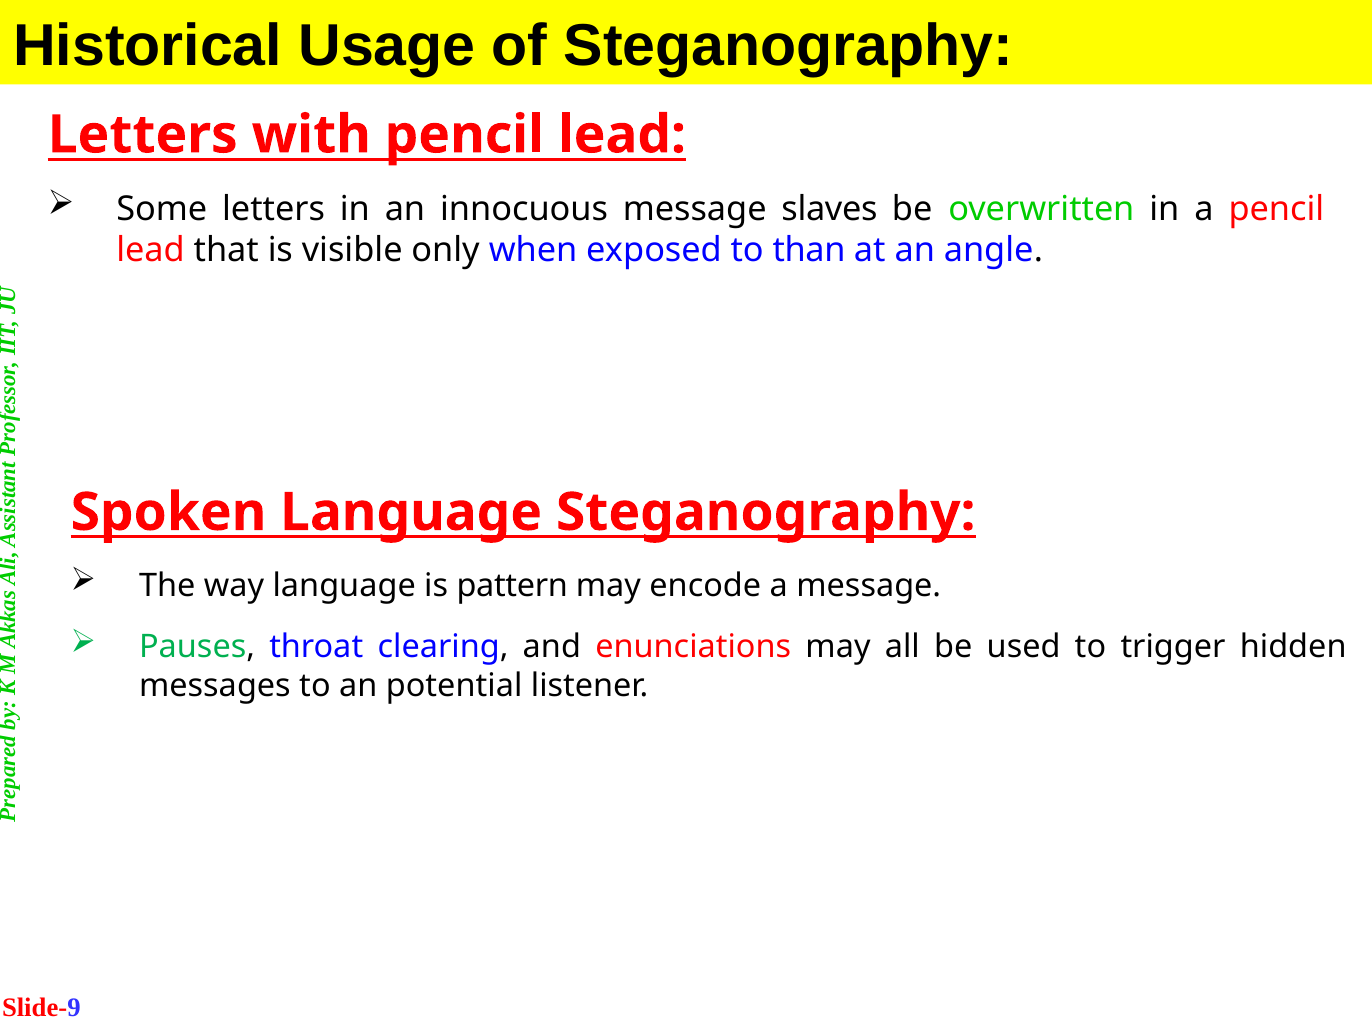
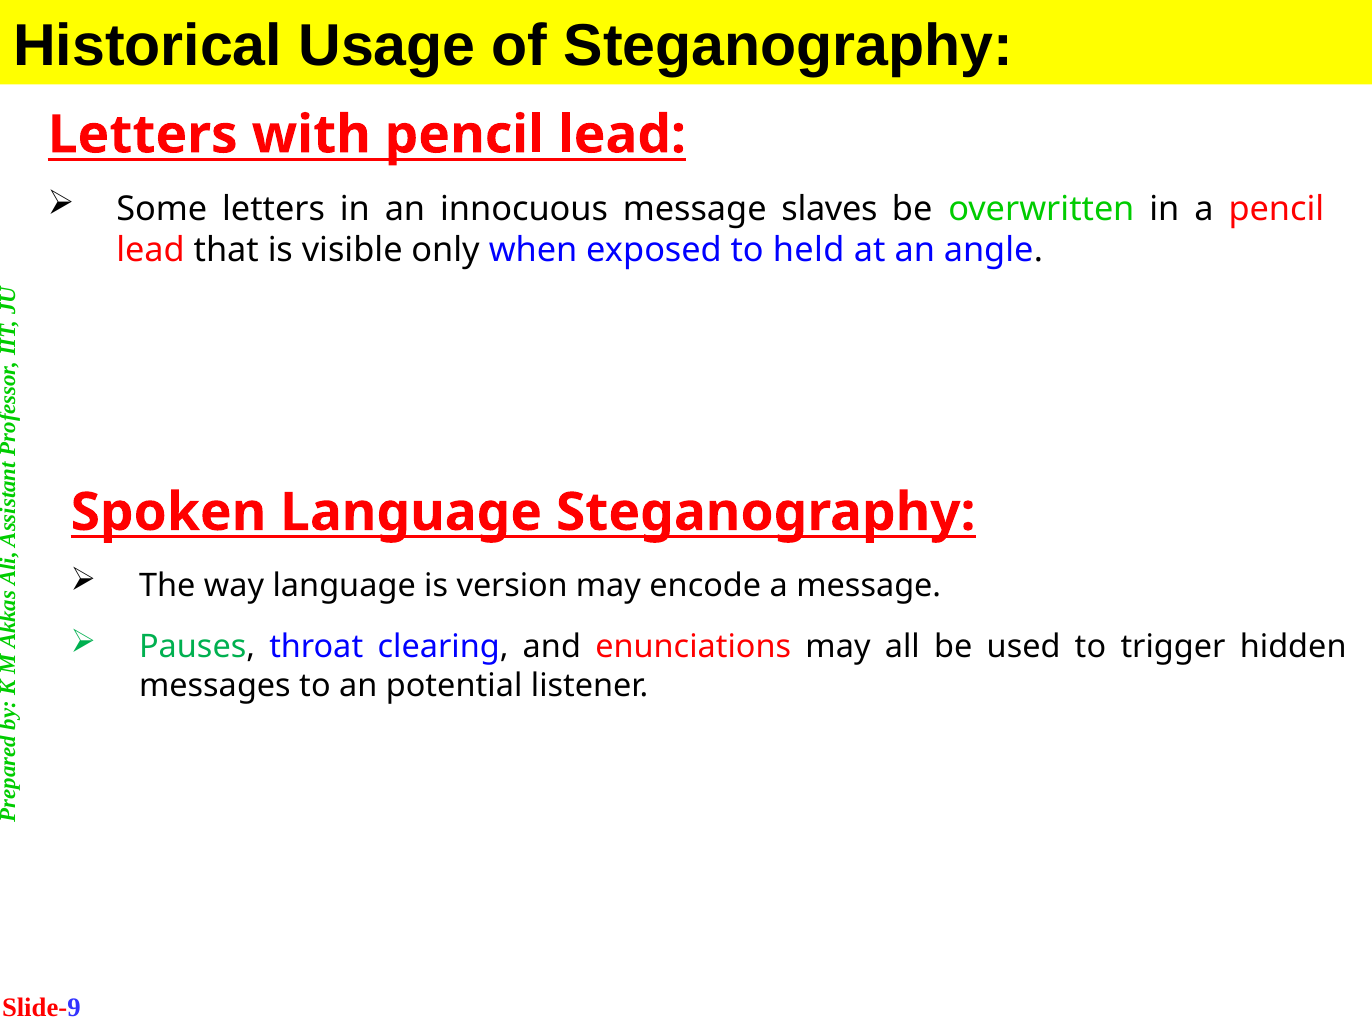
than: than -> held (809, 250)
pattern: pattern -> version (512, 585)
